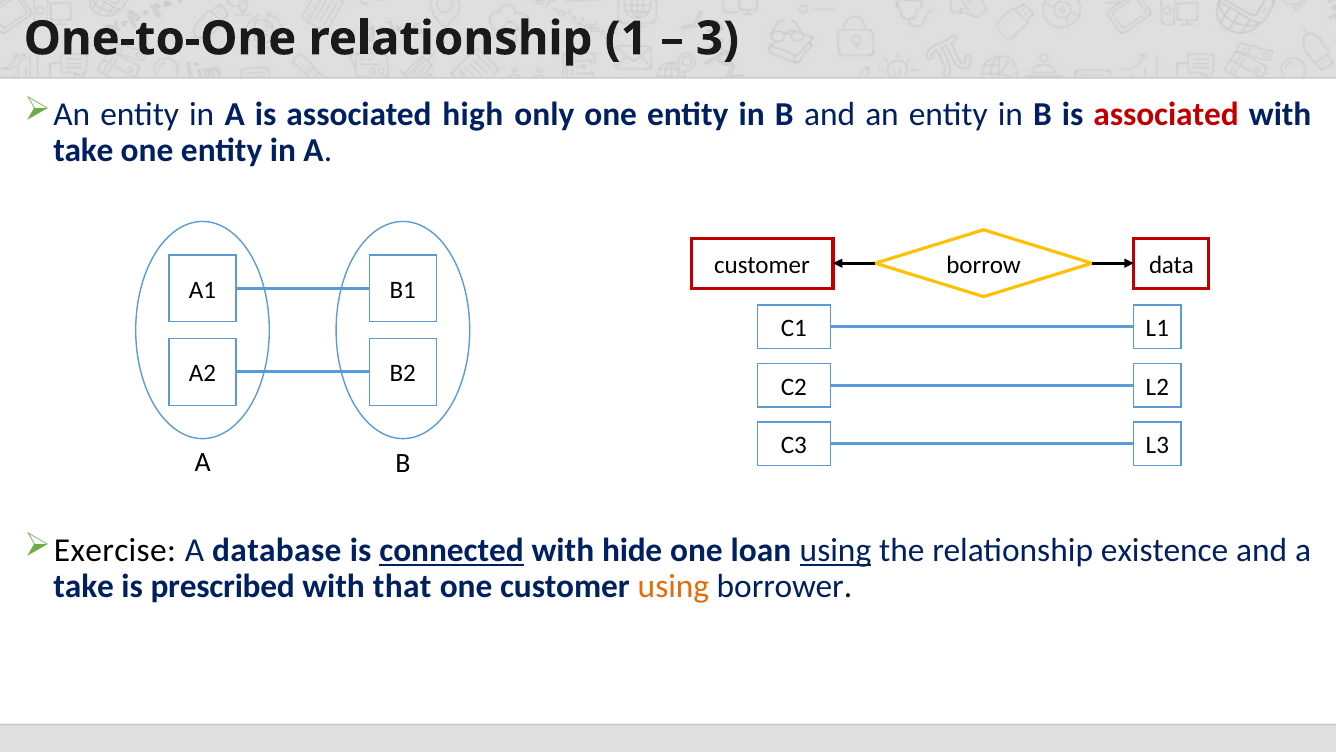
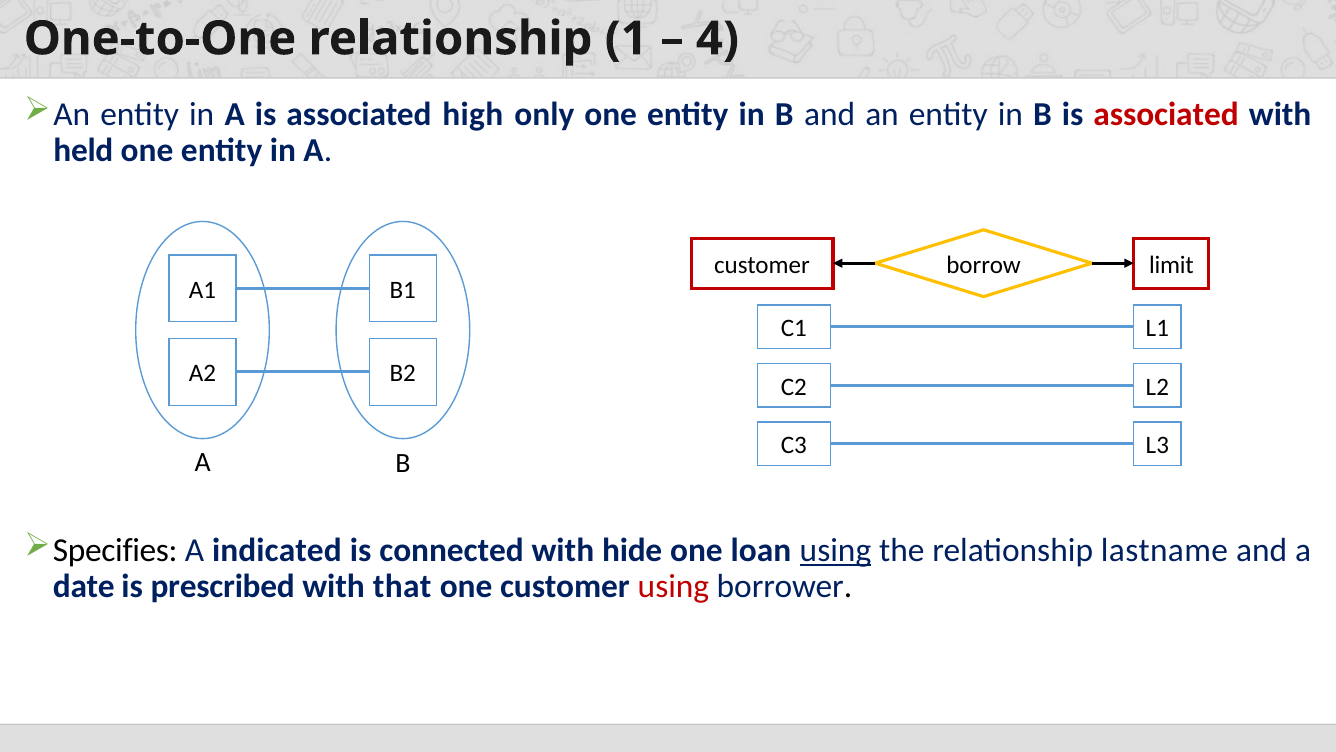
3: 3 -> 4 (717, 39)
take: take -> held (83, 151)
data: data -> limit (1171, 265)
Exercise: Exercise -> Specifies (115, 550)
database: database -> indicated (277, 550)
connected underline: present -> none (452, 550)
existence: existence -> lastname (1164, 550)
take: take -> date (84, 586)
using colour: orange -> red (673, 586)
